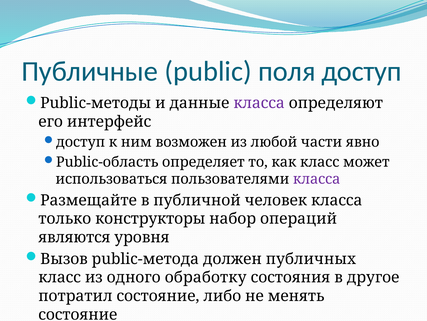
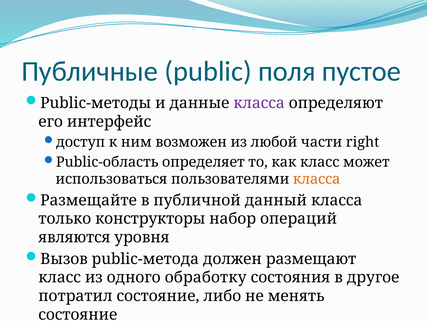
поля доступ: доступ -> пустое (361, 71)
явно: явно -> right (363, 142)
класса colour: purple -> orange (317, 179)
человек: человек -> данный (276, 200)
публичных: публичных -> размещают (311, 258)
